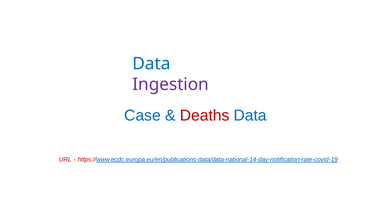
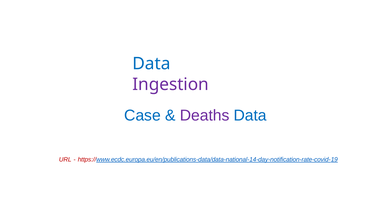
Deaths colour: red -> purple (205, 115)
